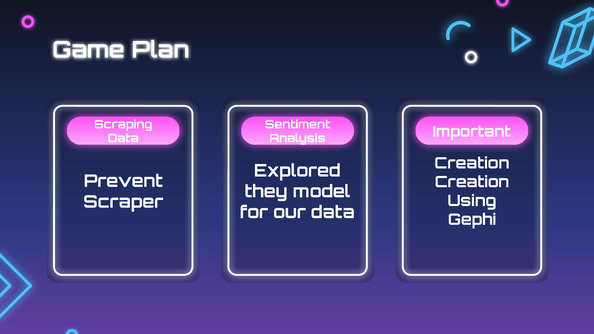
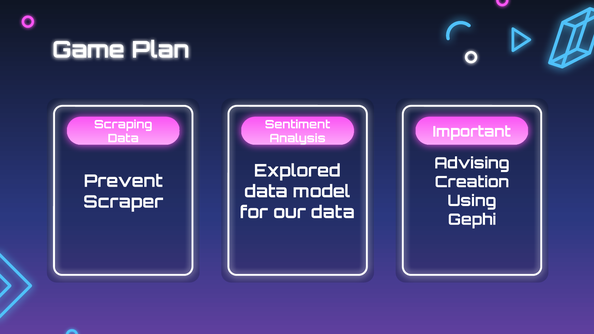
Creation: Creation -> Advising (472, 163)
they: they -> data (266, 192)
